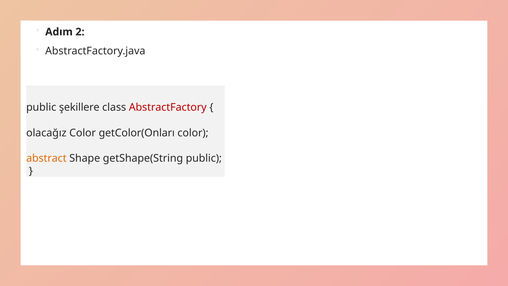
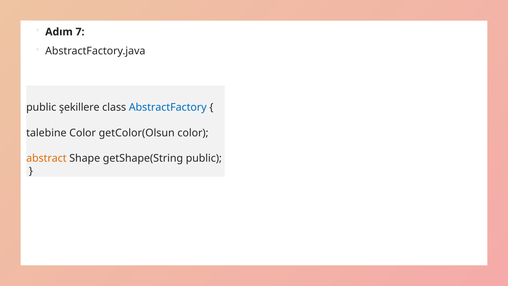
2: 2 -> 7 (80, 32)
AbstractFactory colour: red -> blue (168, 107)
olacağız: olacağız -> talebine (46, 133)
getColor(Onları: getColor(Onları -> getColor(Olsun (137, 133)
